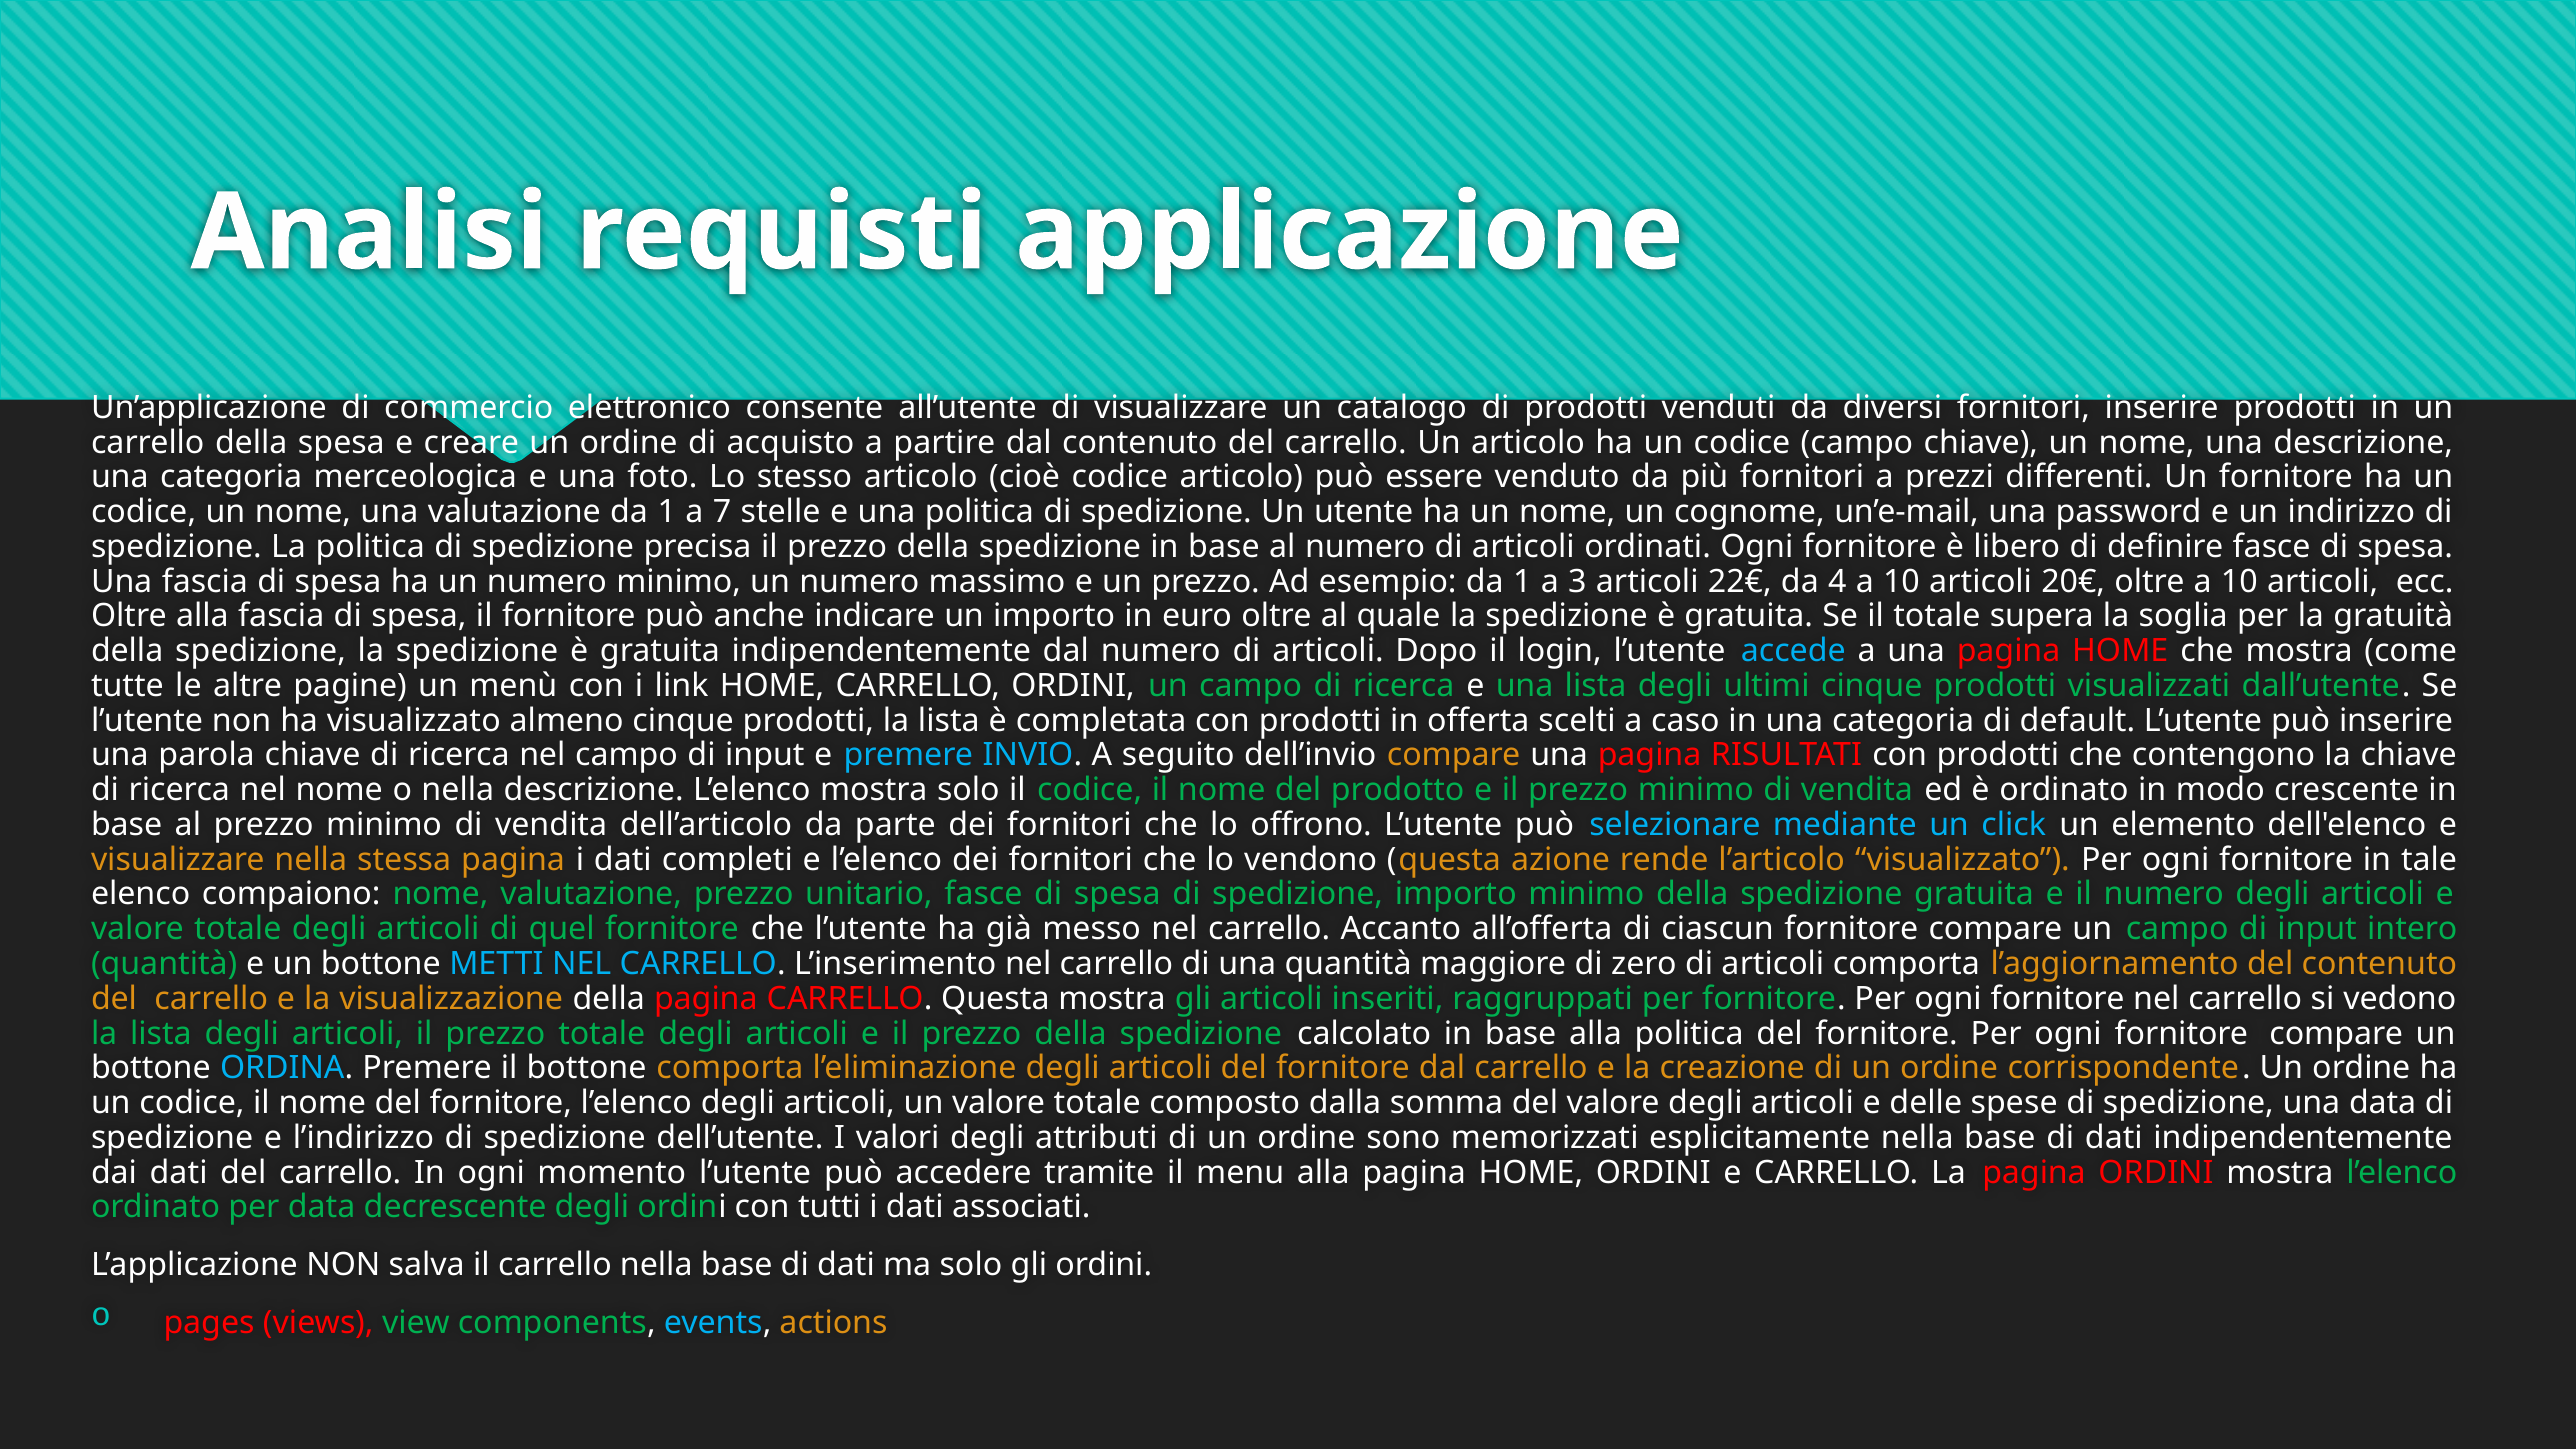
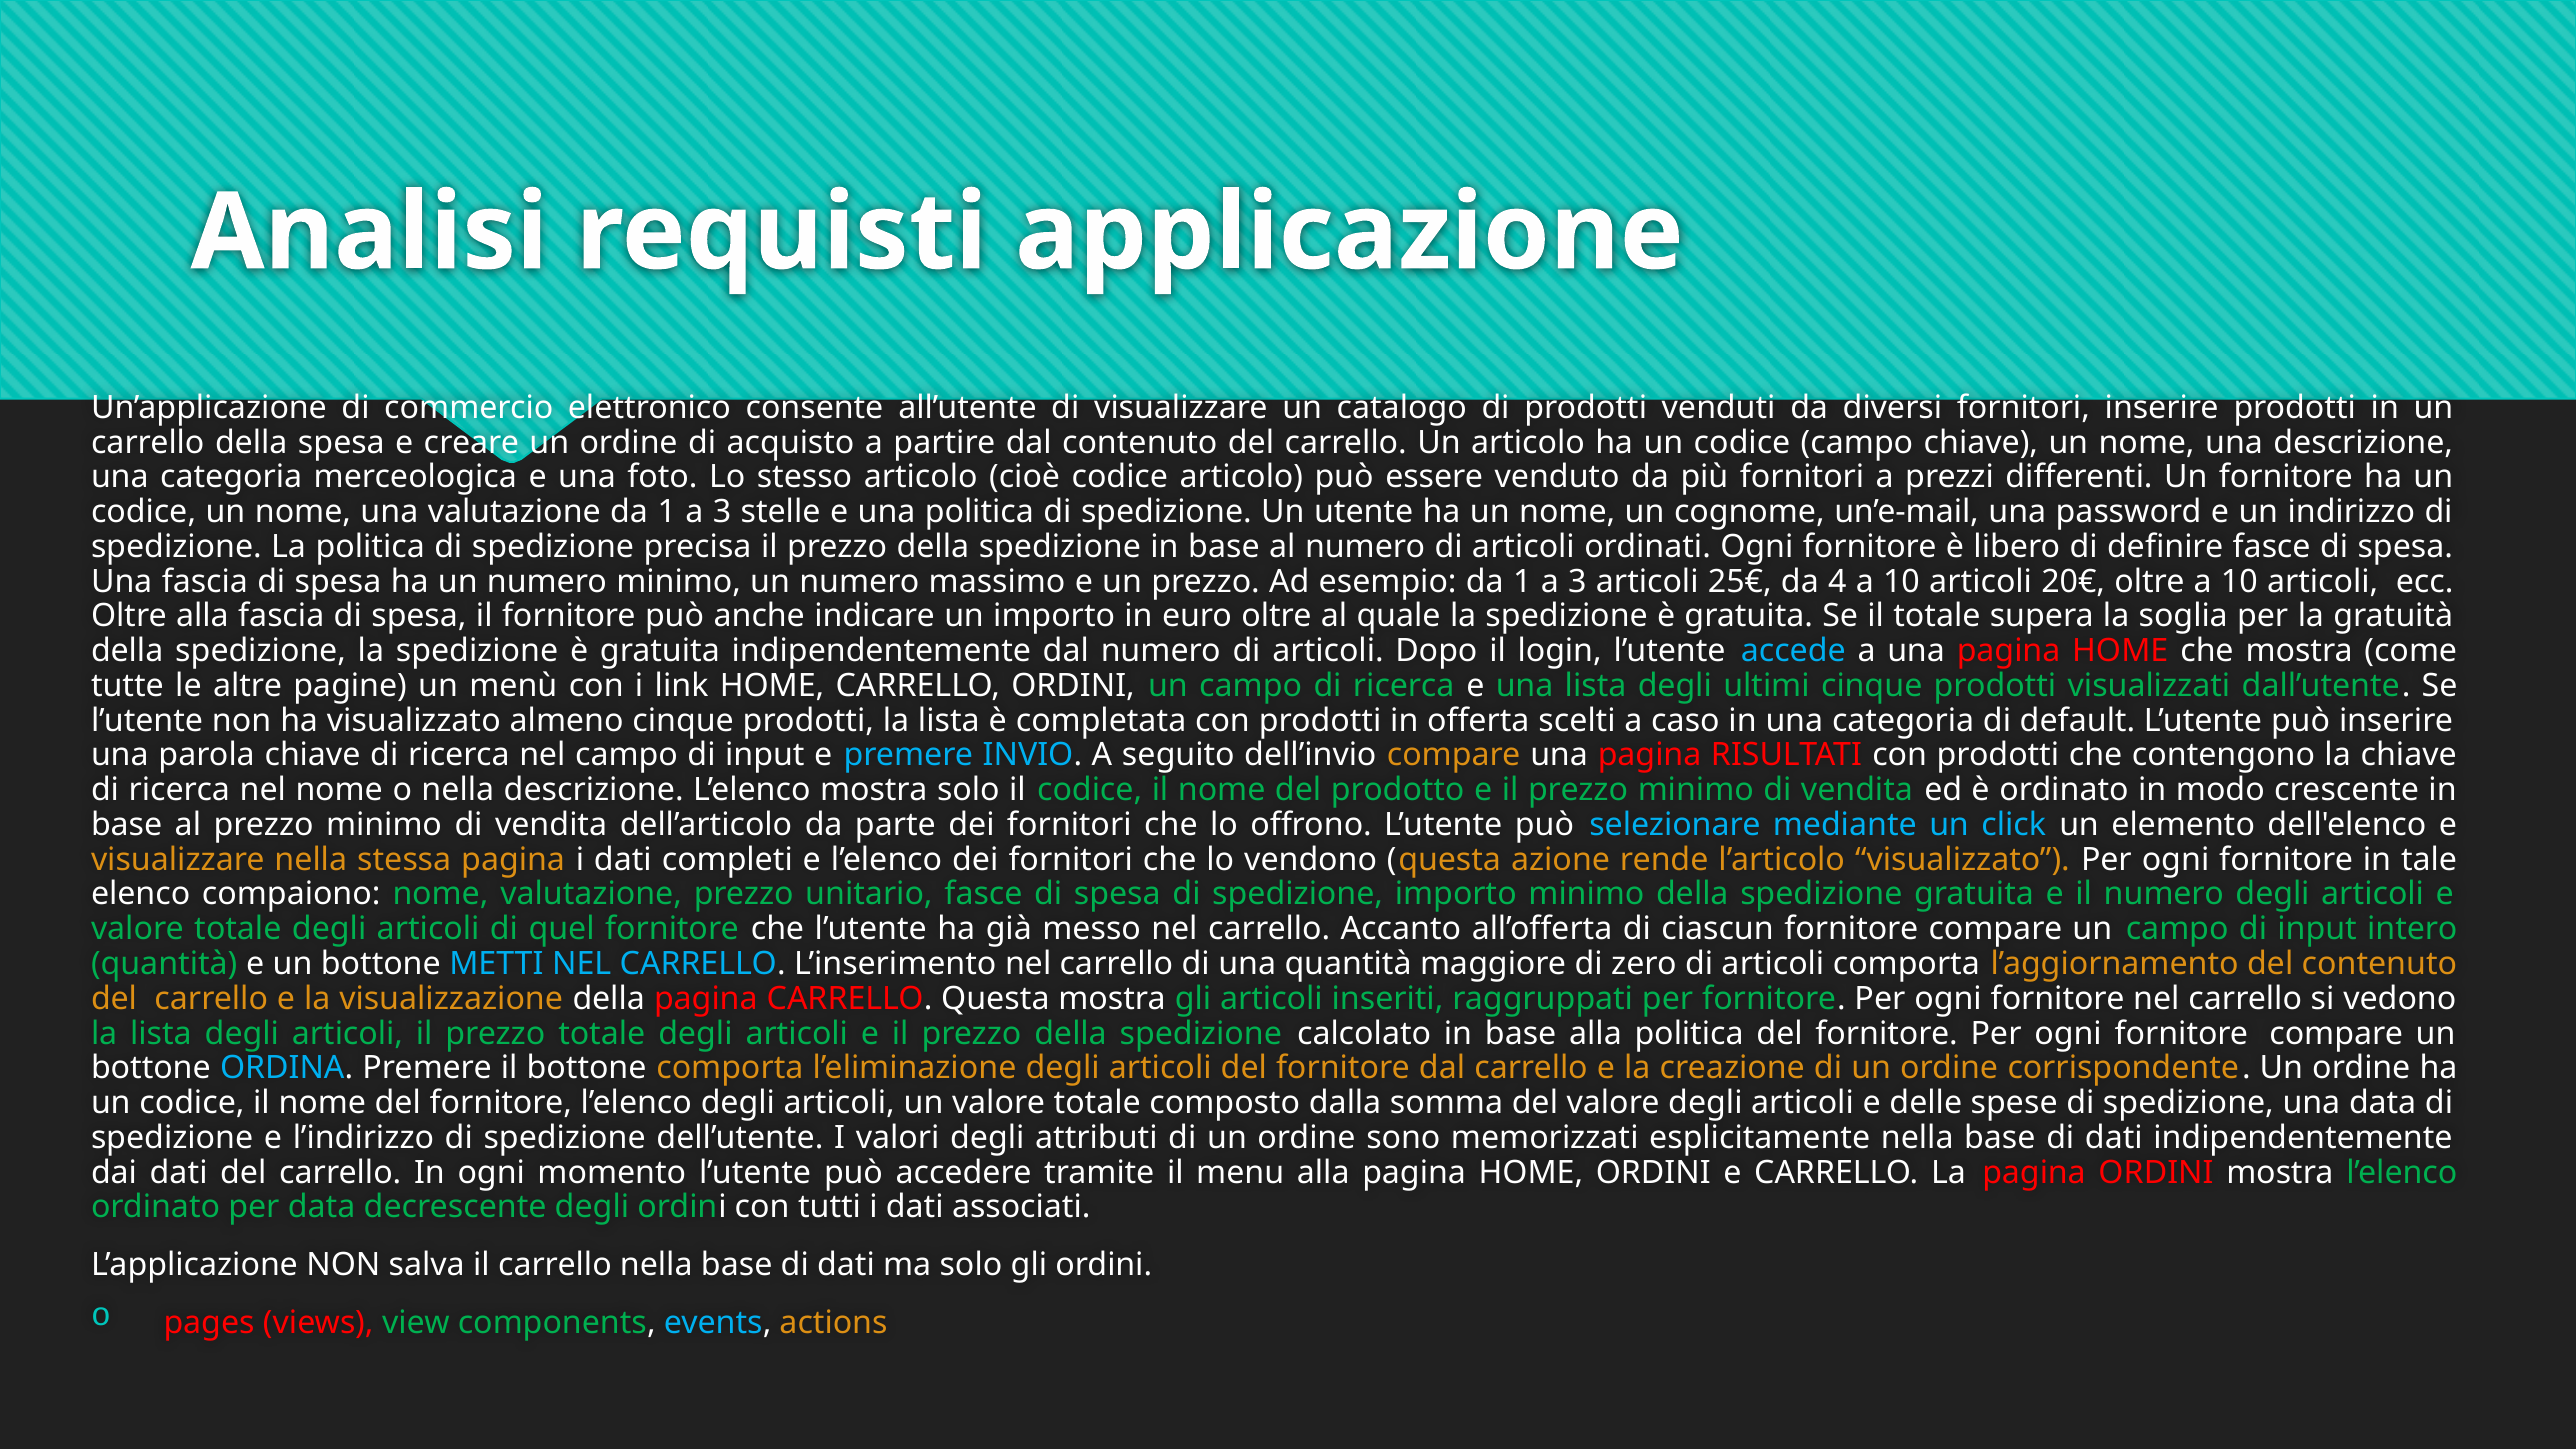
7: 7 -> 3 (722, 512)
22€: 22€ -> 25€ (1740, 582)
